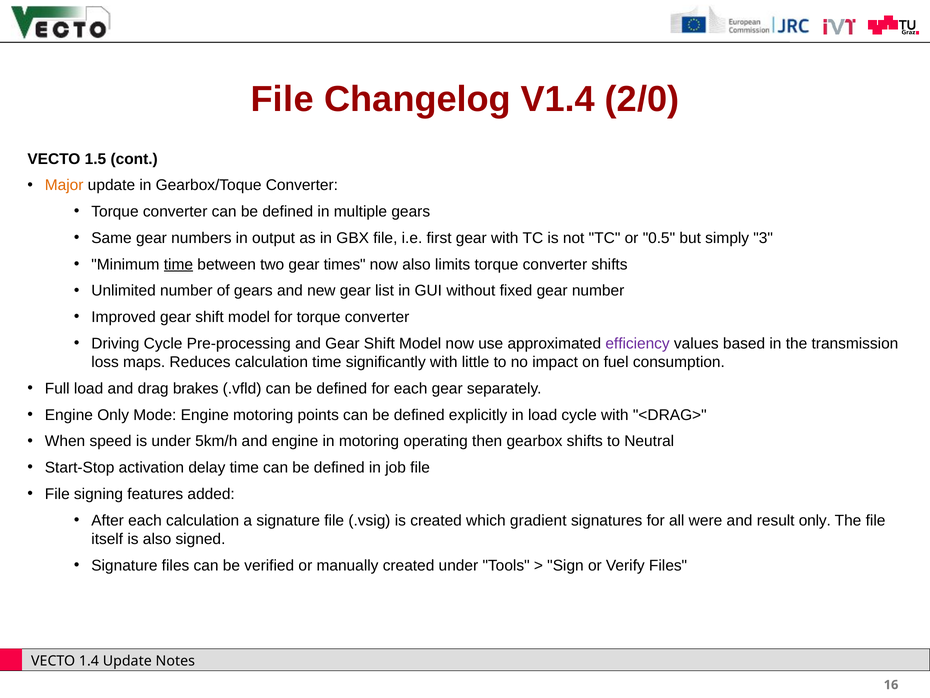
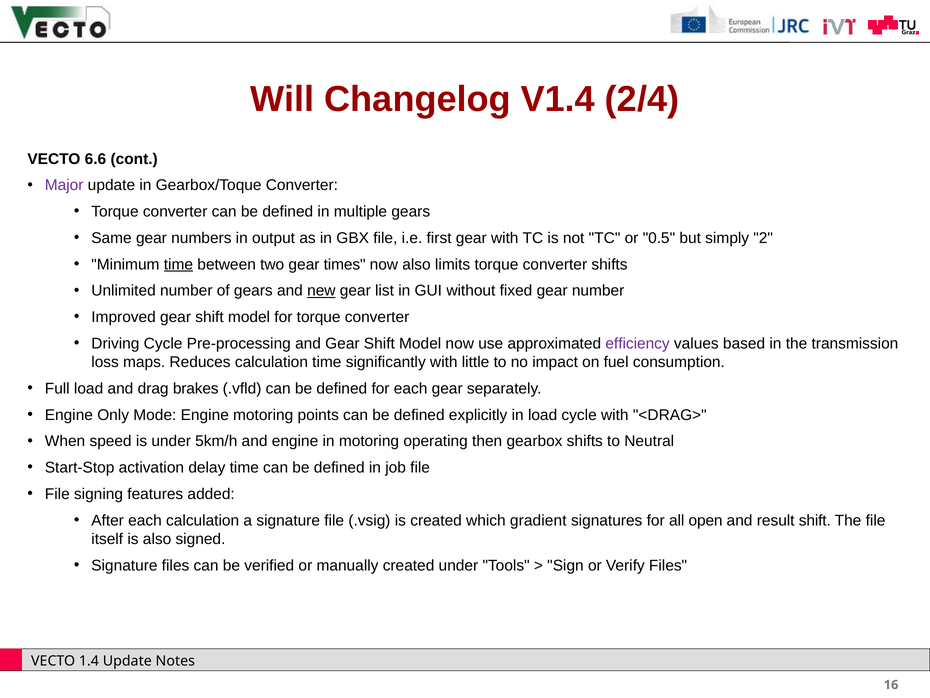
File: File -> Will (282, 99)
2/0: 2/0 -> 2/4 (642, 99)
1.5: 1.5 -> 6.6 (95, 159)
Major colour: orange -> purple (64, 185)
3: 3 -> 2 (763, 238)
new underline: none -> present (321, 291)
were: were -> open (706, 520)
result only: only -> shift (815, 520)
